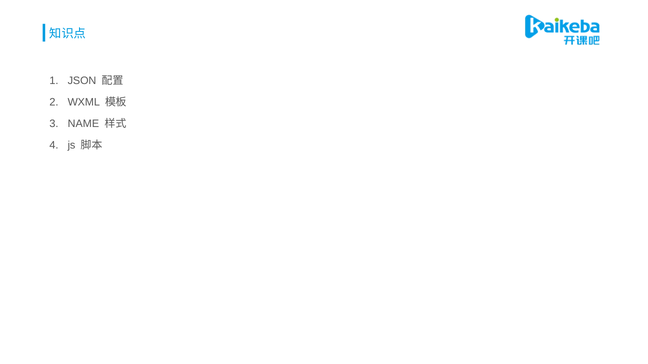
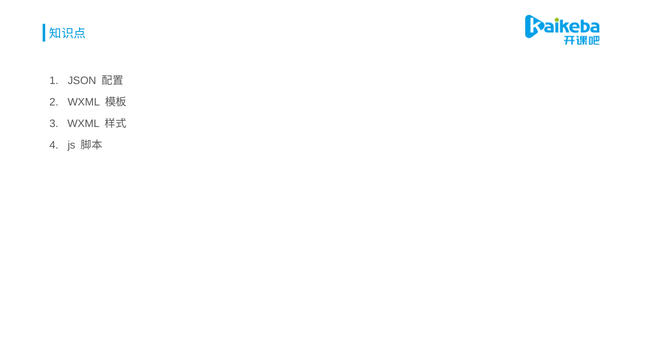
NAME: NAME -> WXML (83, 124)
